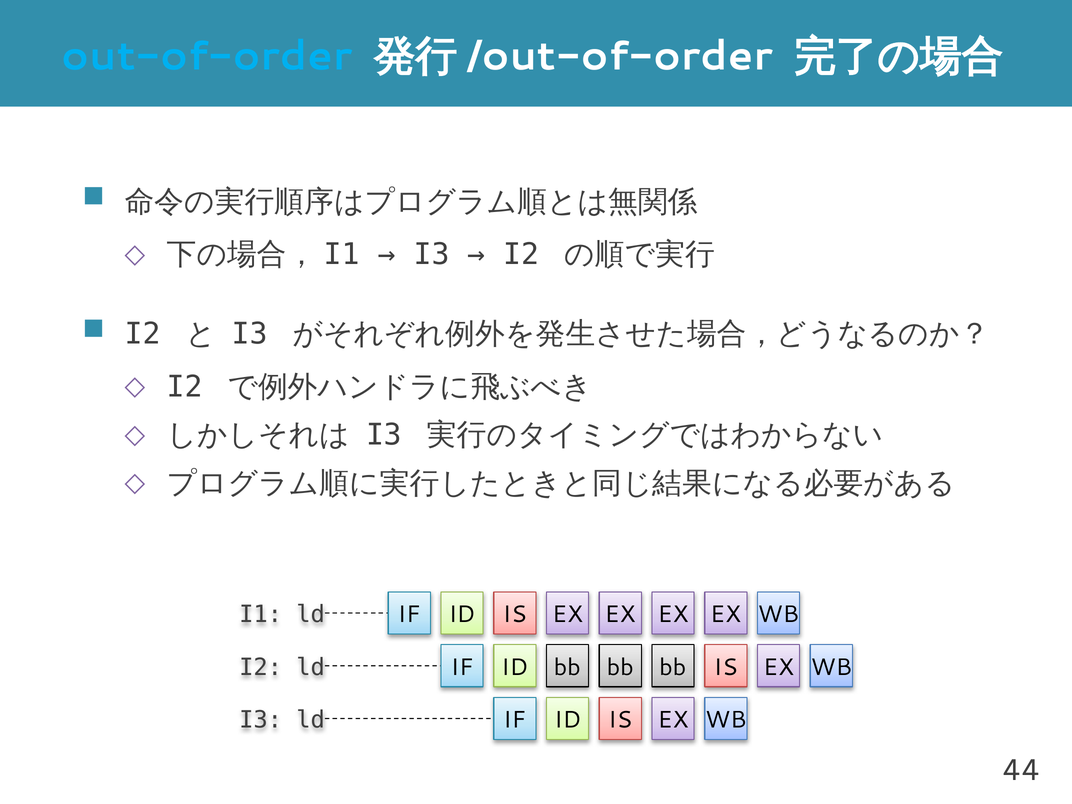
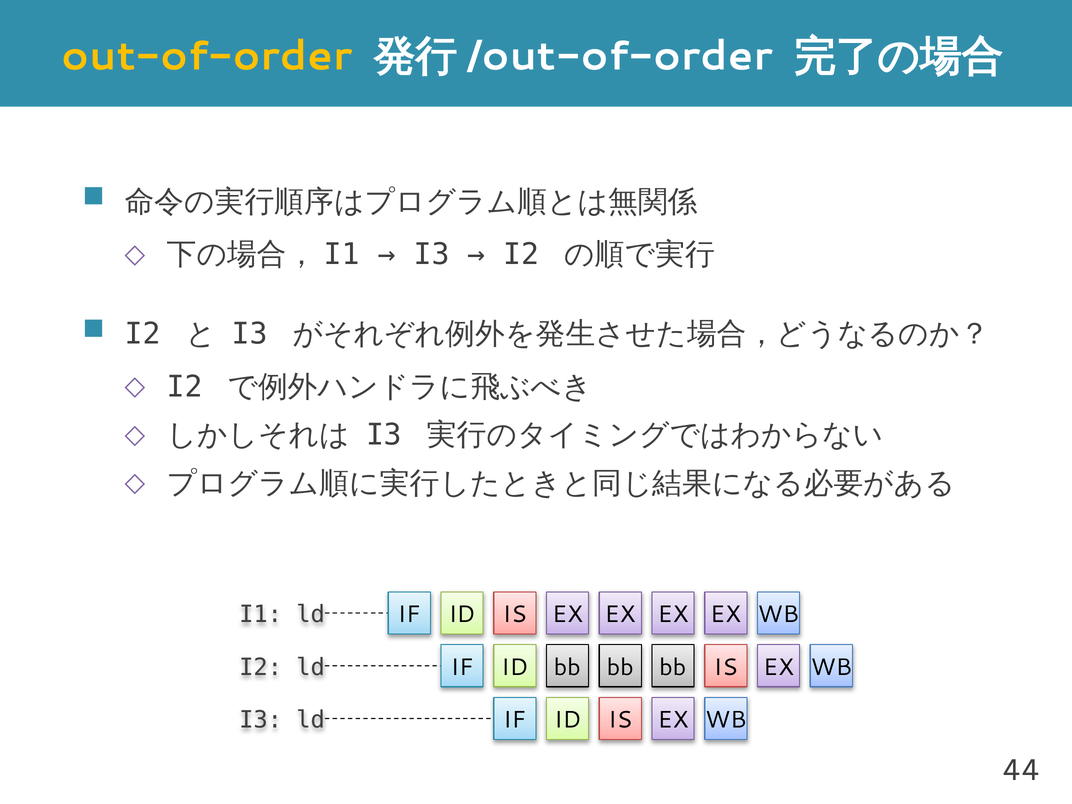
out-of-order colour: light blue -> yellow (207, 56)
